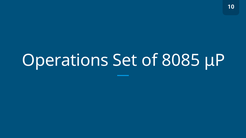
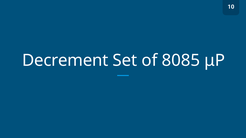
Operations: Operations -> Decrement (65, 61)
